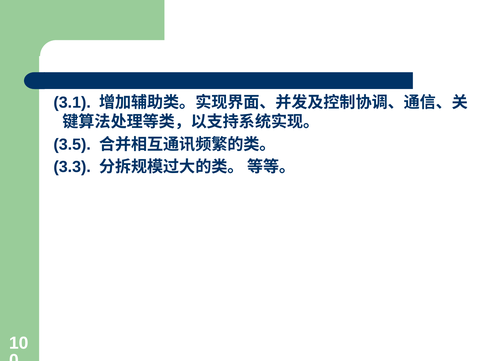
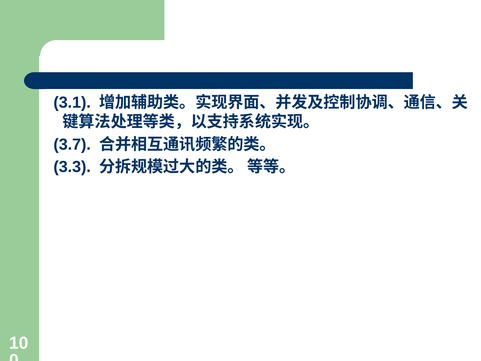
3.5: 3.5 -> 3.7 (72, 144)
